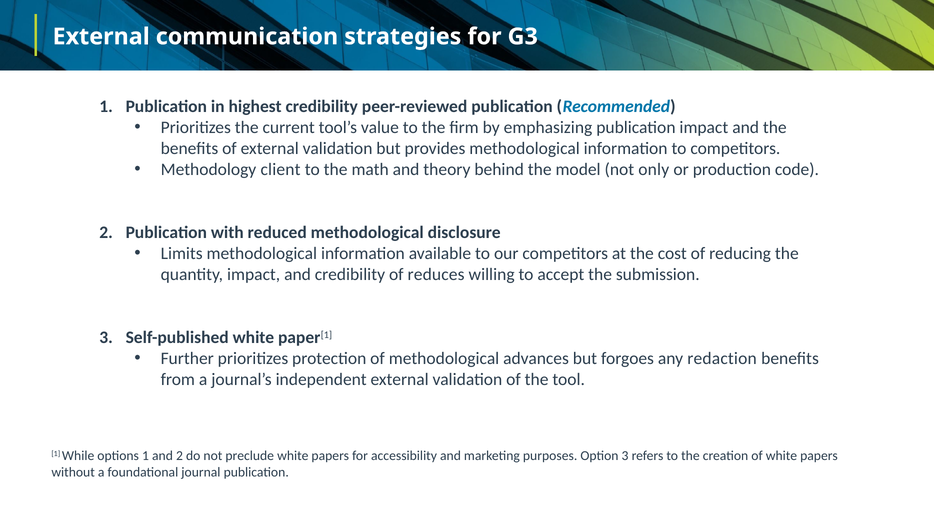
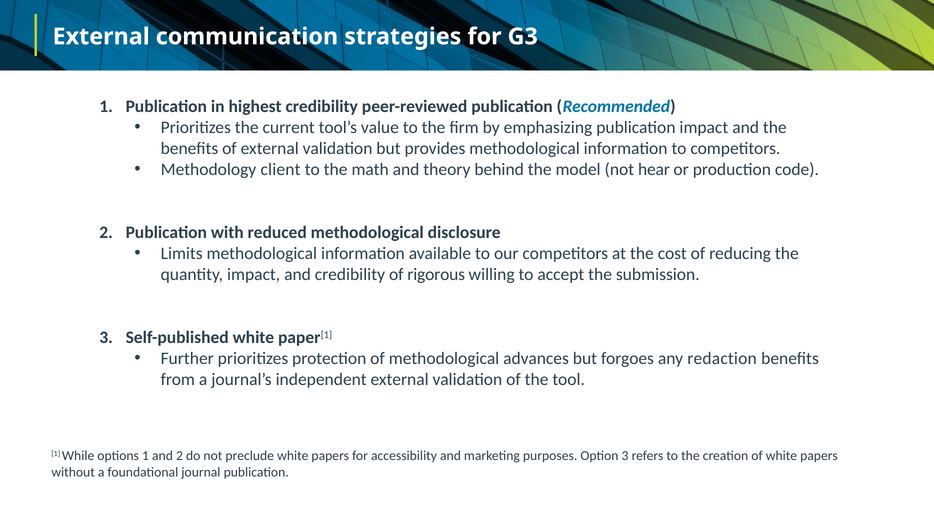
only: only -> hear (654, 170)
reduces: reduces -> rigorous (436, 275)
